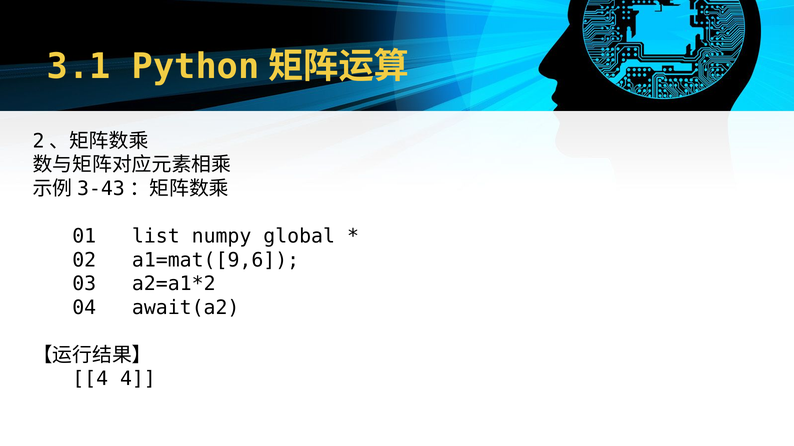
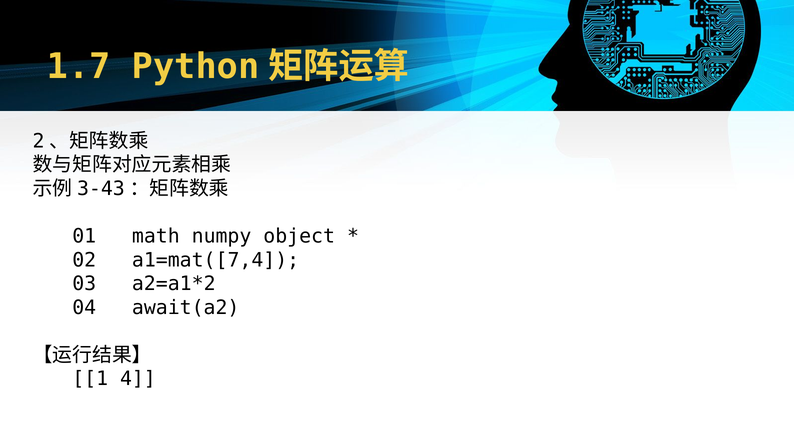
3.1: 3.1 -> 1.7 (79, 67)
list: list -> math (156, 237)
global: global -> object (299, 237)
a1=mat([9,6: a1=mat([9,6 -> a1=mat([7,4 (216, 260)
4: 4 -> 1 (90, 379)
